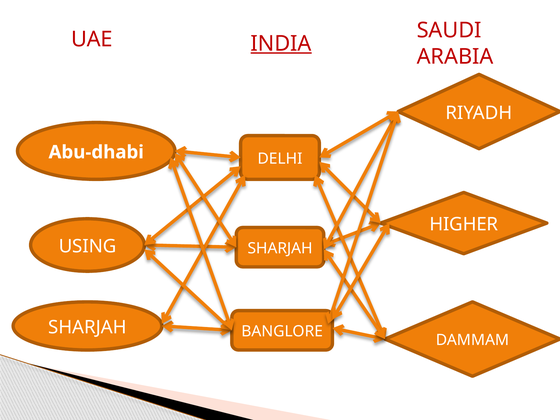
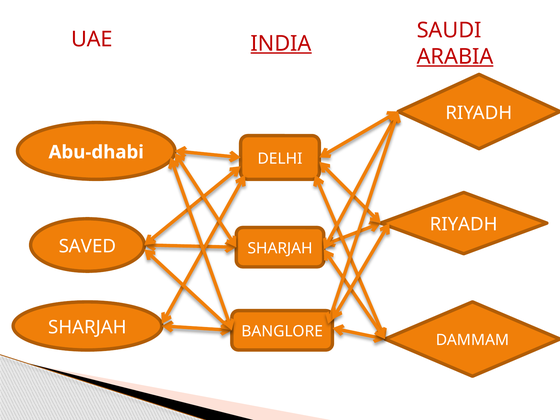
ARABIA underline: none -> present (455, 57)
HIGHER: HIGHER -> RIYADH (464, 224)
USING: USING -> SAVED (87, 246)
